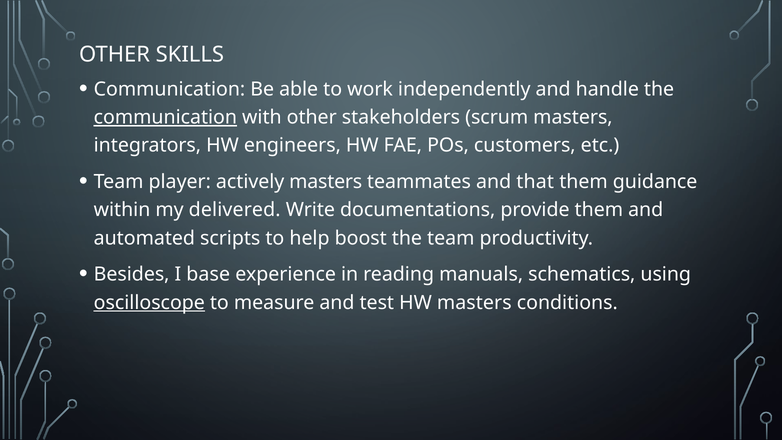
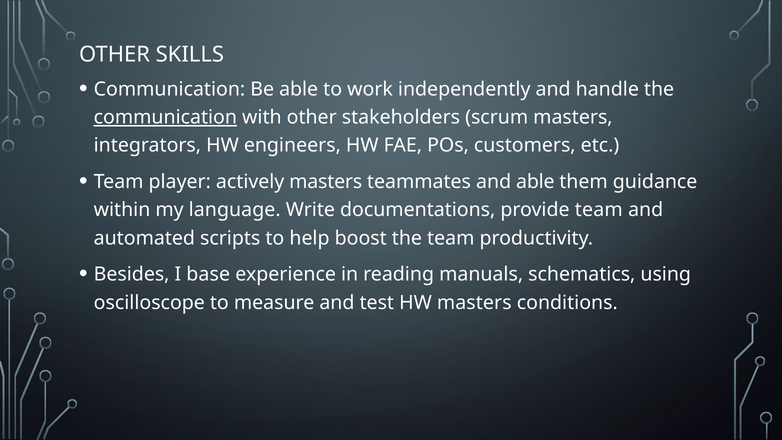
and that: that -> able (535, 182)
delivered: delivered -> language (235, 210)
provide them: them -> team (599, 210)
oscilloscope underline: present -> none (149, 302)
